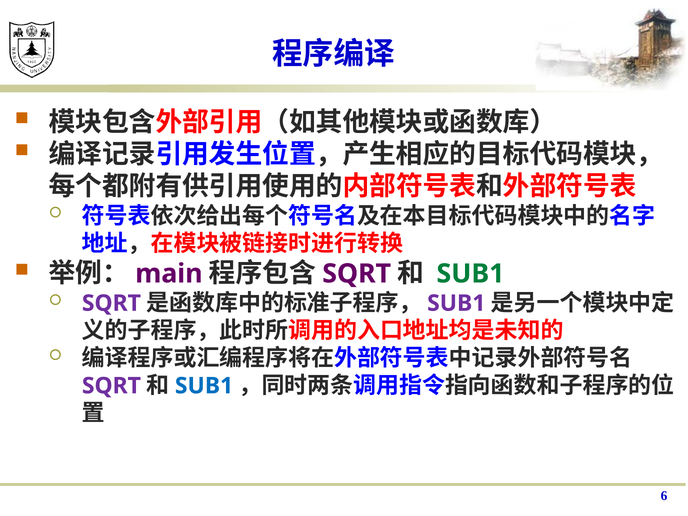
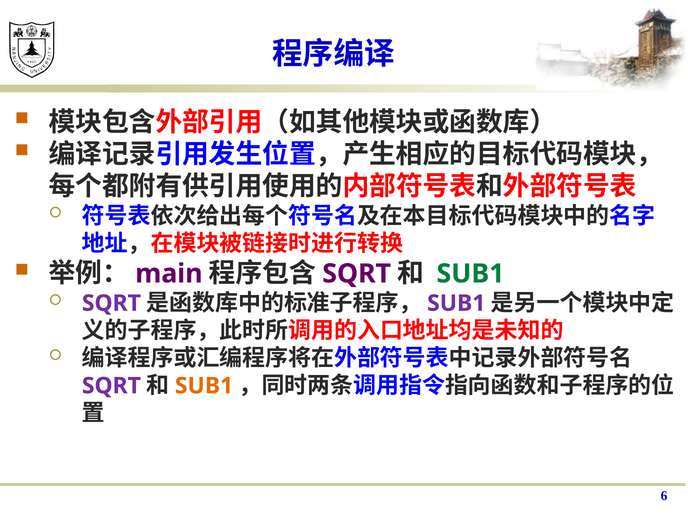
SUB1 colour: blue -> orange (204, 386)
